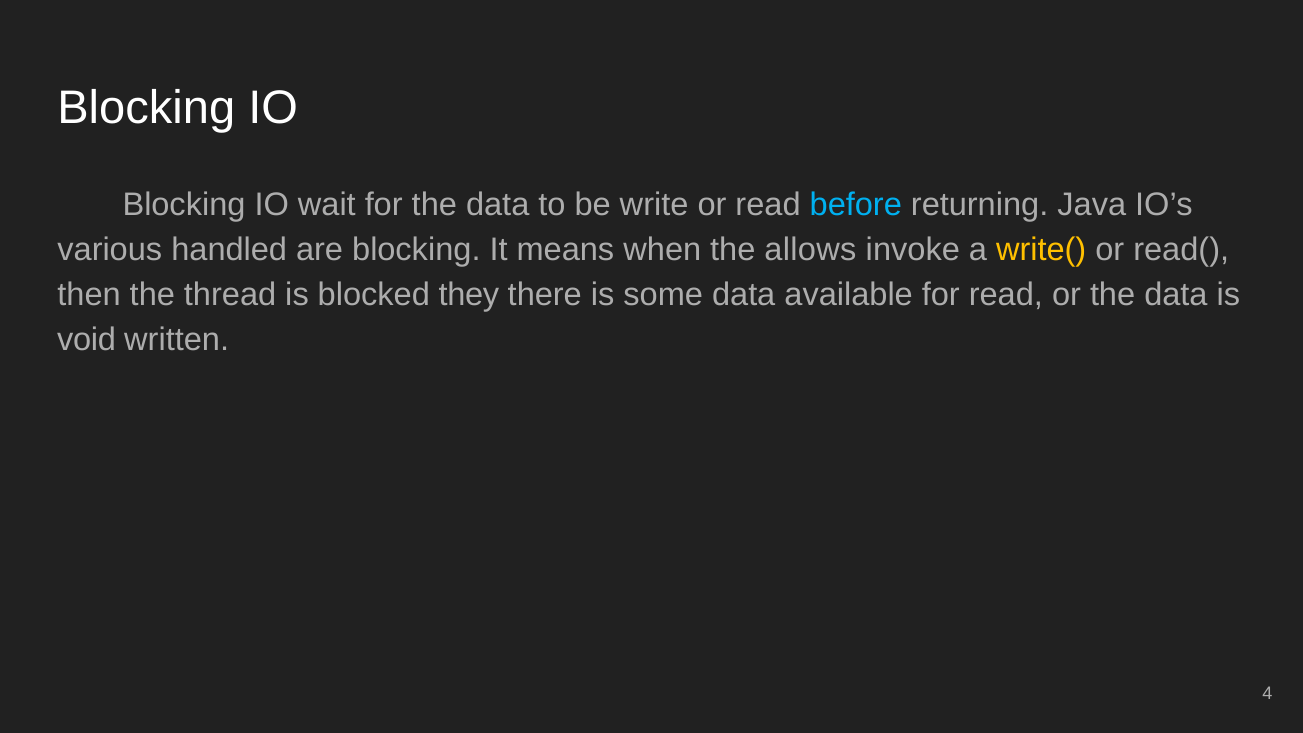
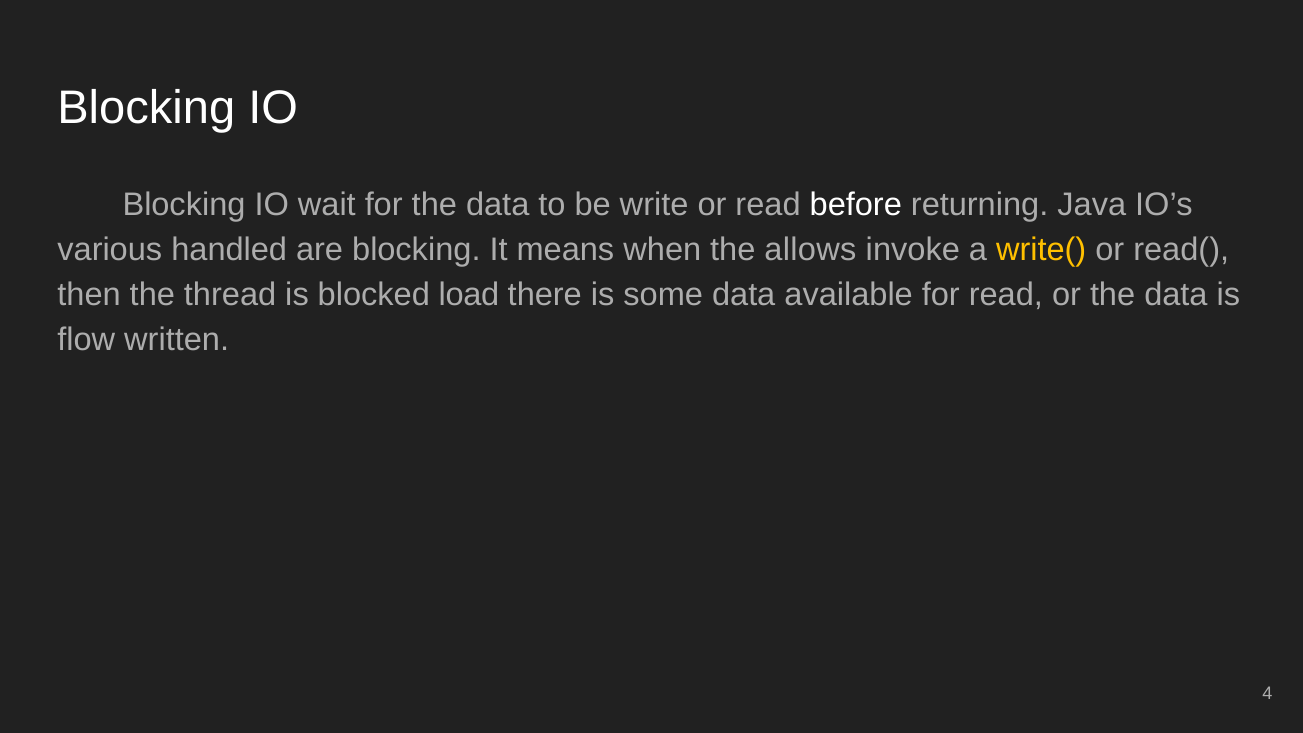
before colour: light blue -> white (856, 205)
they: they -> load (469, 295)
void: void -> flow (86, 340)
